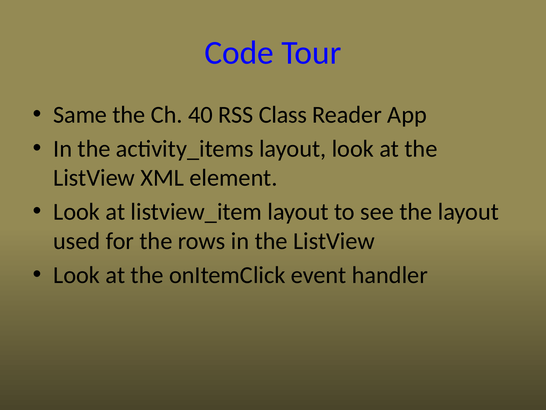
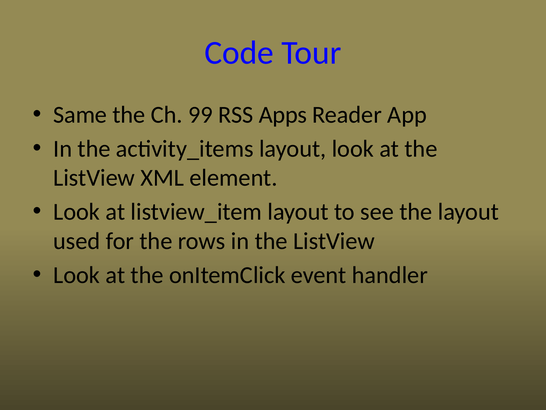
40: 40 -> 99 (200, 115)
Class: Class -> Apps (283, 115)
